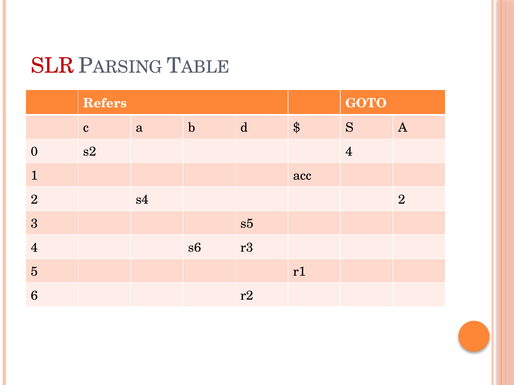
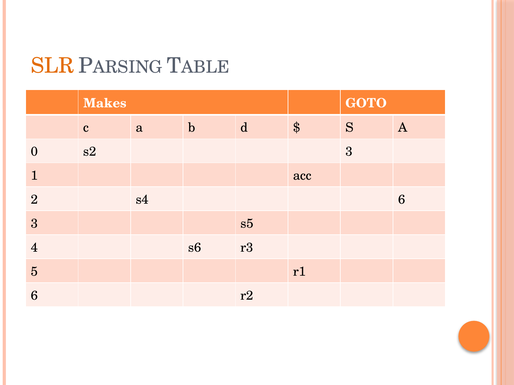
SLR colour: red -> orange (52, 66)
Refers: Refers -> Makes (105, 103)
s2 4: 4 -> 3 (349, 152)
s4 2: 2 -> 6 (402, 200)
